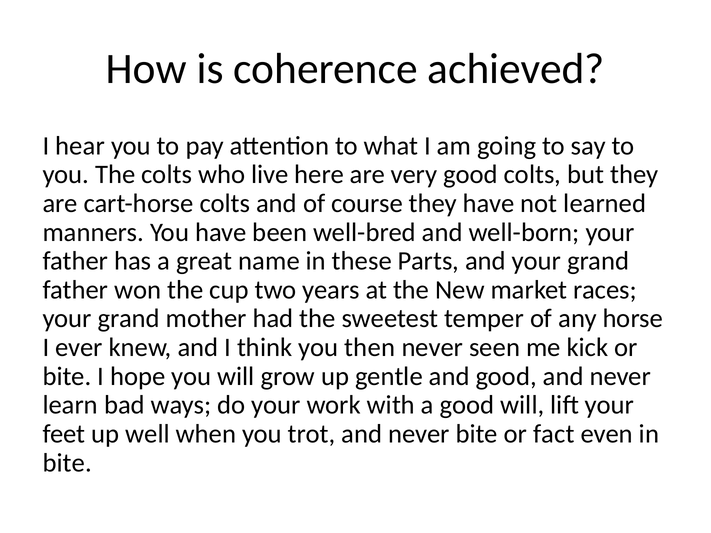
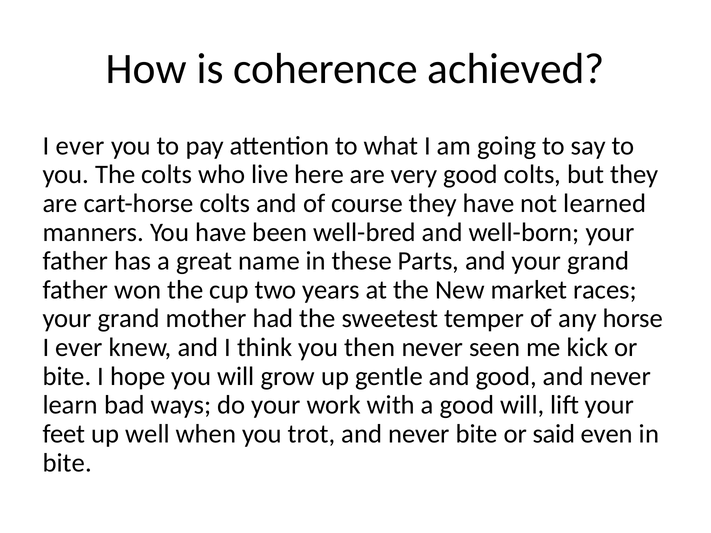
hear: hear -> ever (80, 146)
fact: fact -> said (554, 434)
